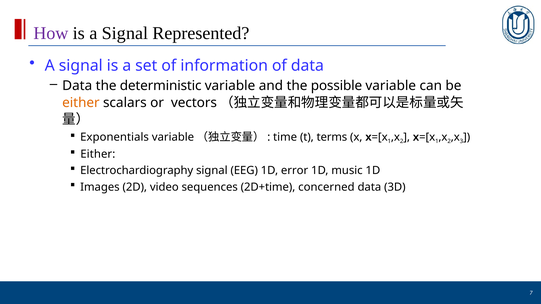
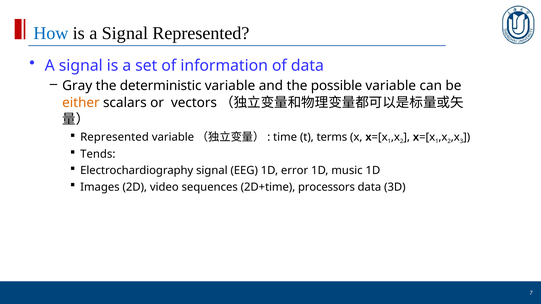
How colour: purple -> blue (51, 33)
Data: Data -> Gray (77, 86)
Exponentials: Exponentials -> Represented (115, 137)
Either: Either -> Tends (98, 154)
concerned: concerned -> processors (326, 187)
